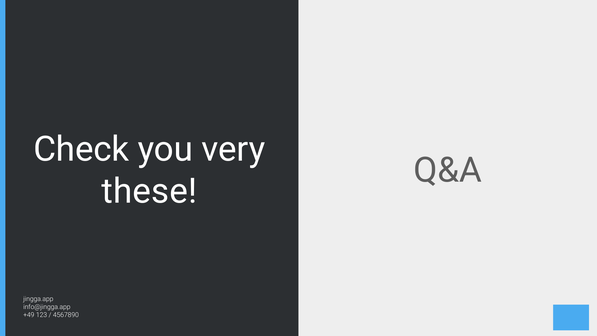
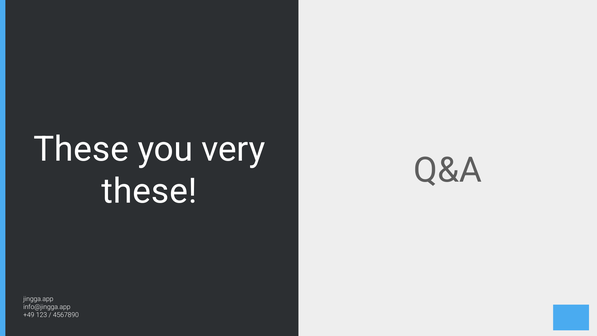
Check: Check -> These (81, 149)
